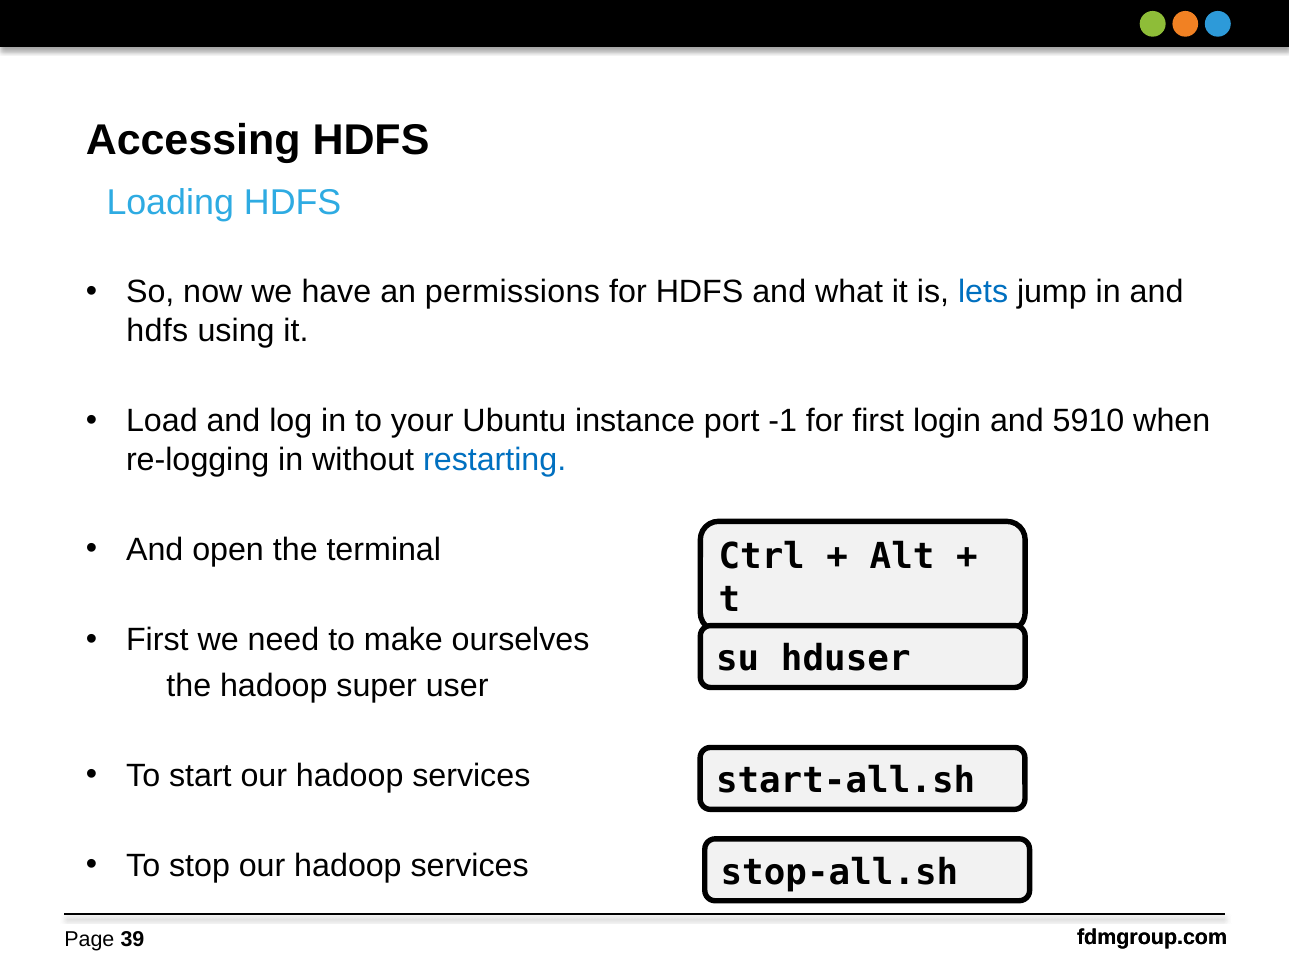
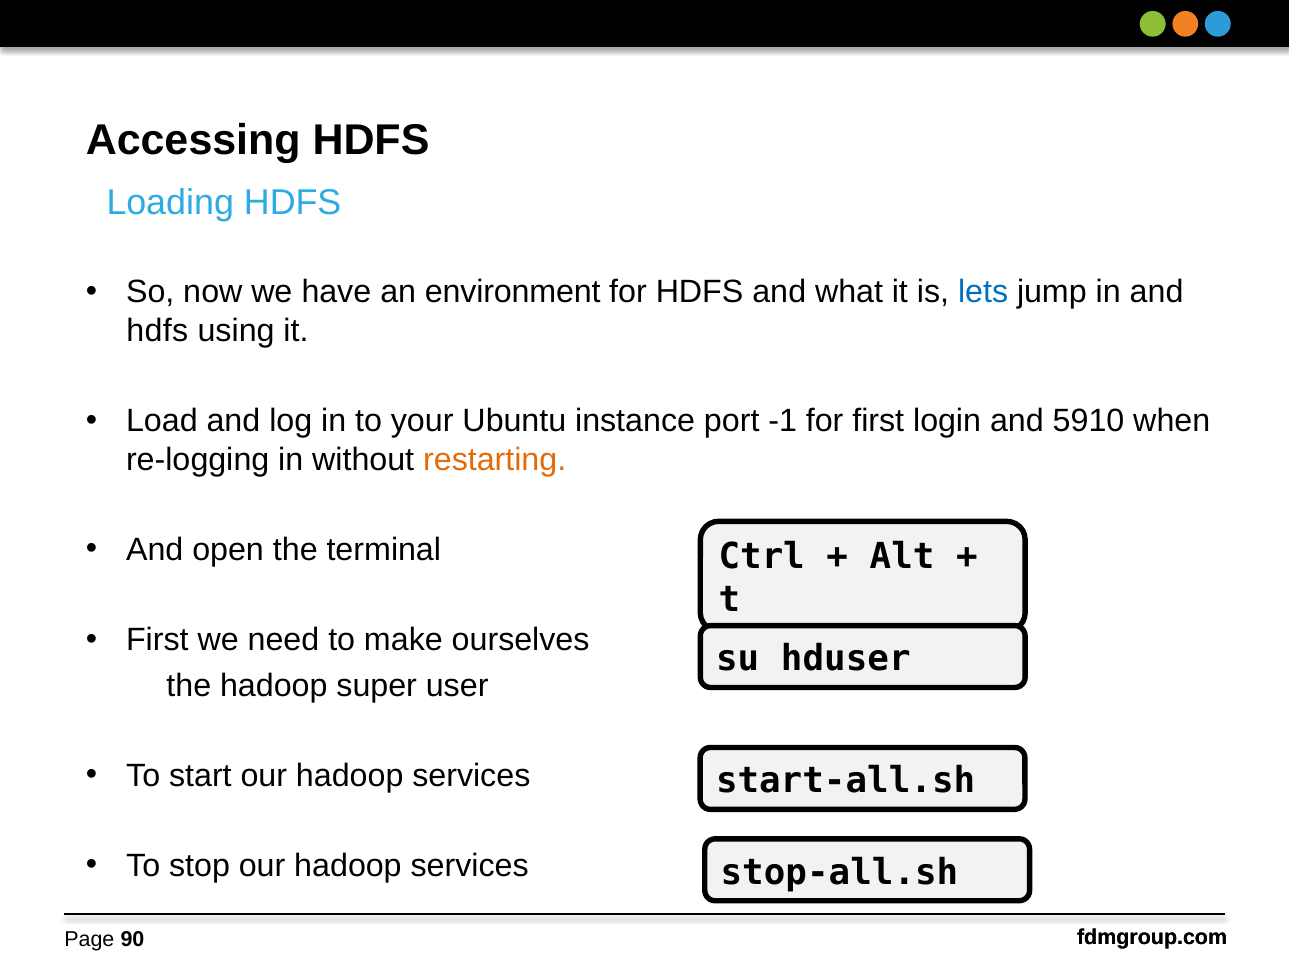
permissions: permissions -> environment (513, 292)
restarting colour: blue -> orange (495, 460)
39: 39 -> 90 (132, 939)
